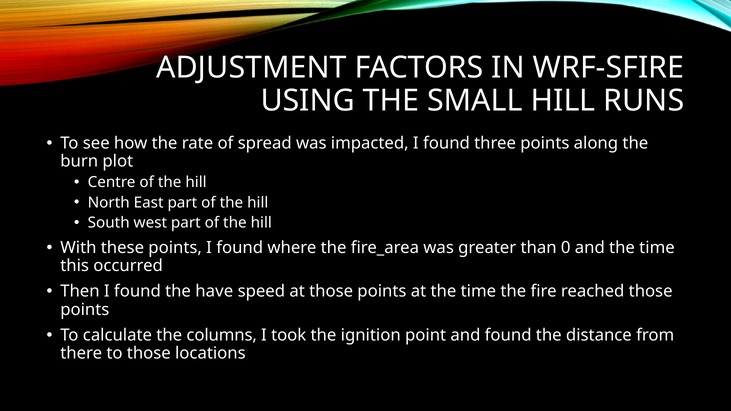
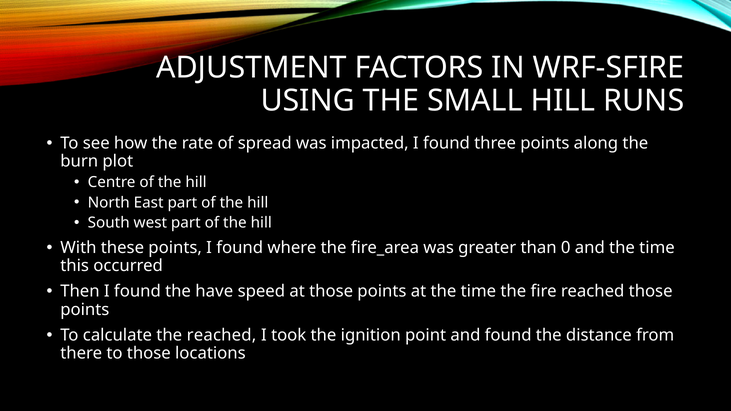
the columns: columns -> reached (222, 335)
